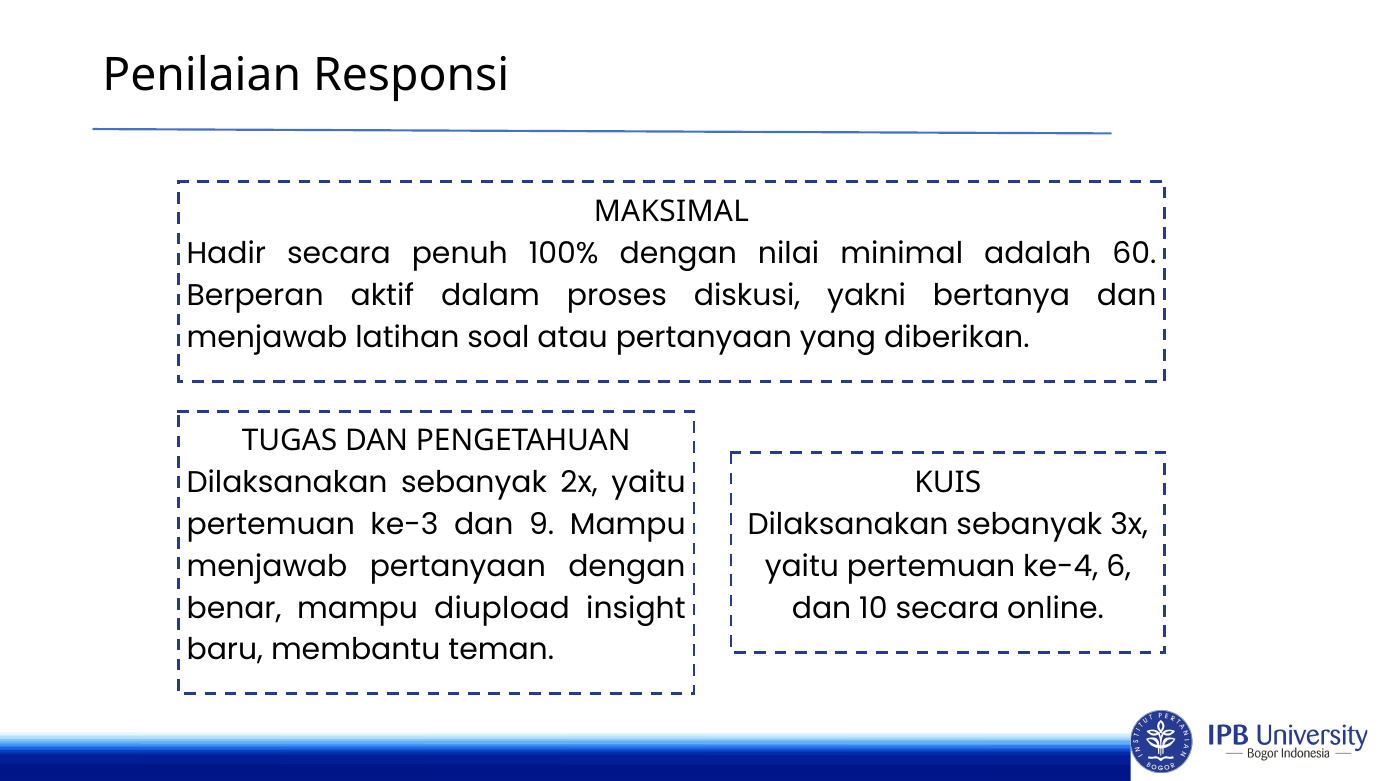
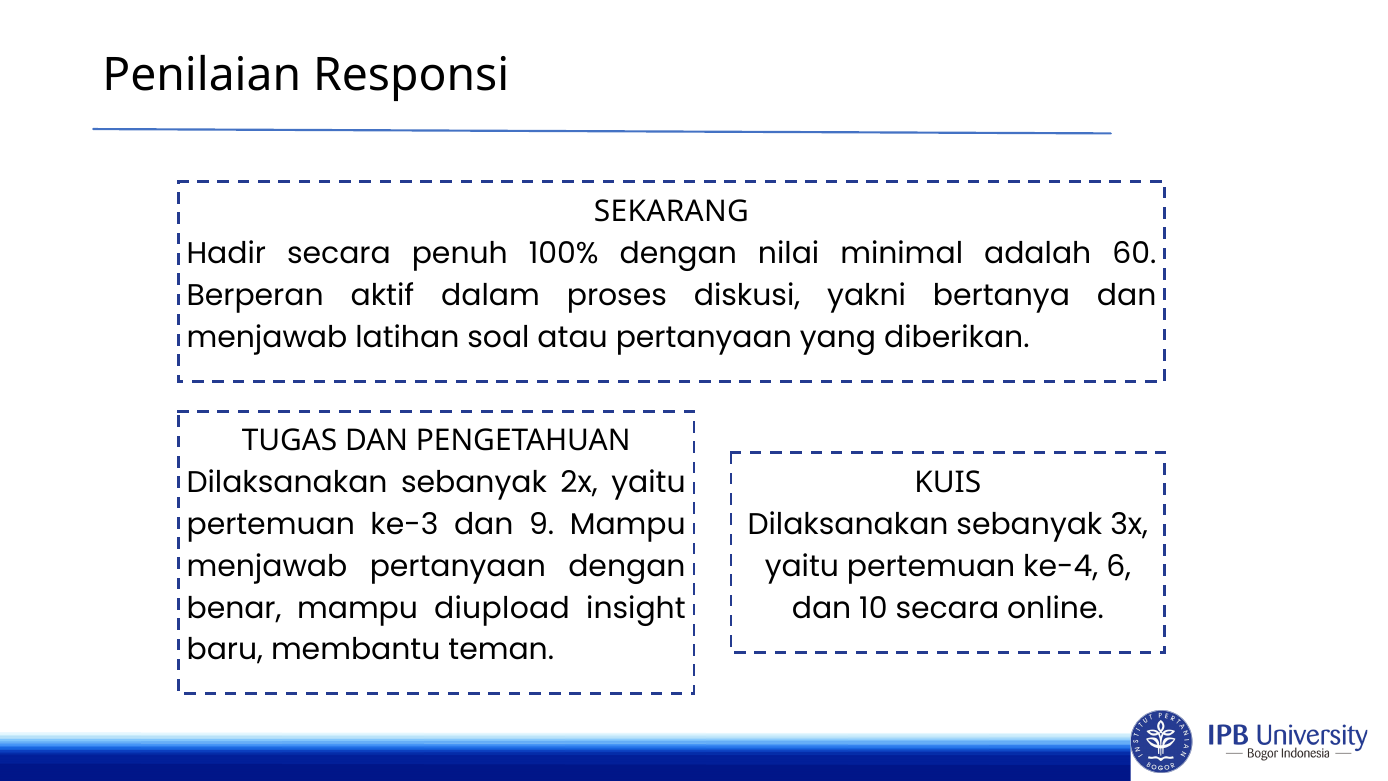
MAKSIMAL: MAKSIMAL -> SEKARANG (671, 212)
